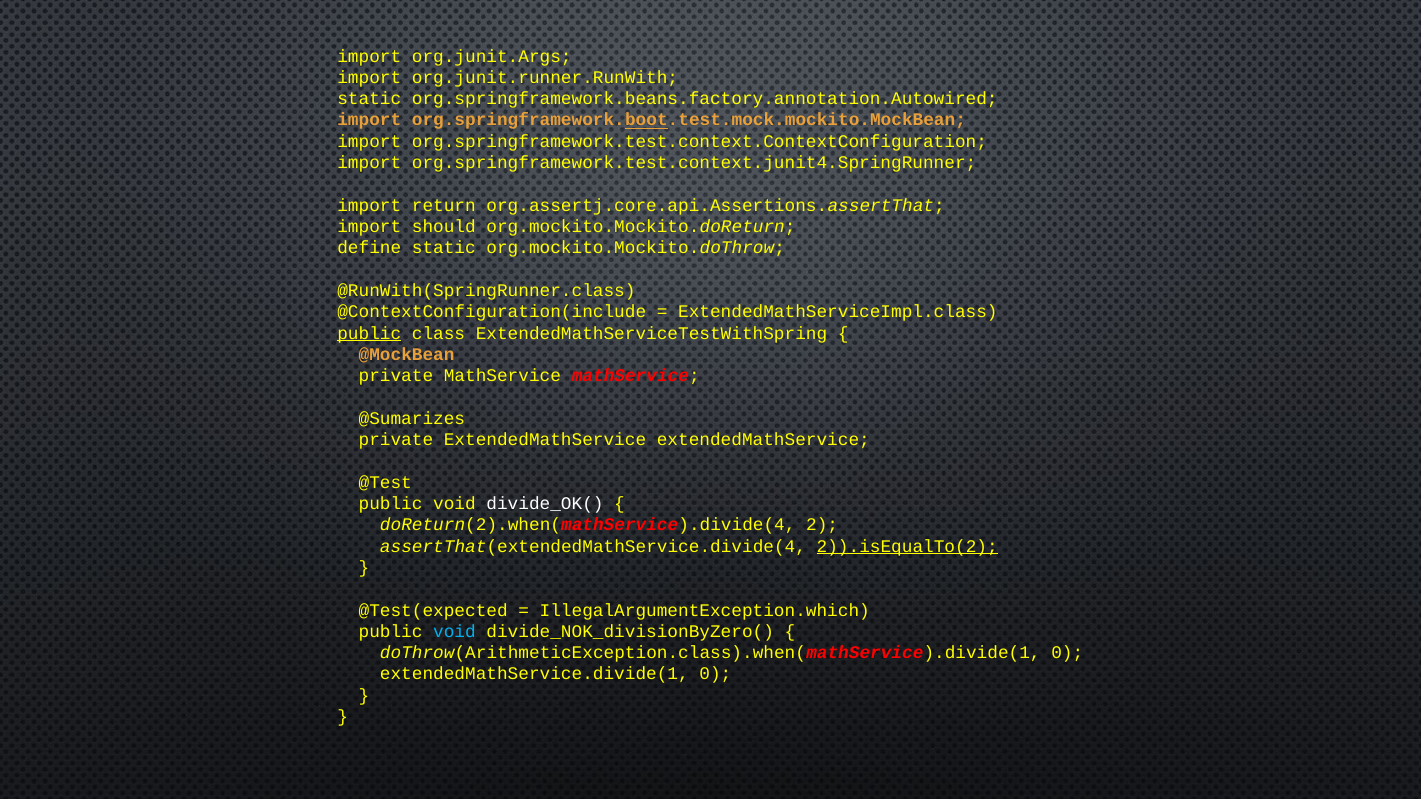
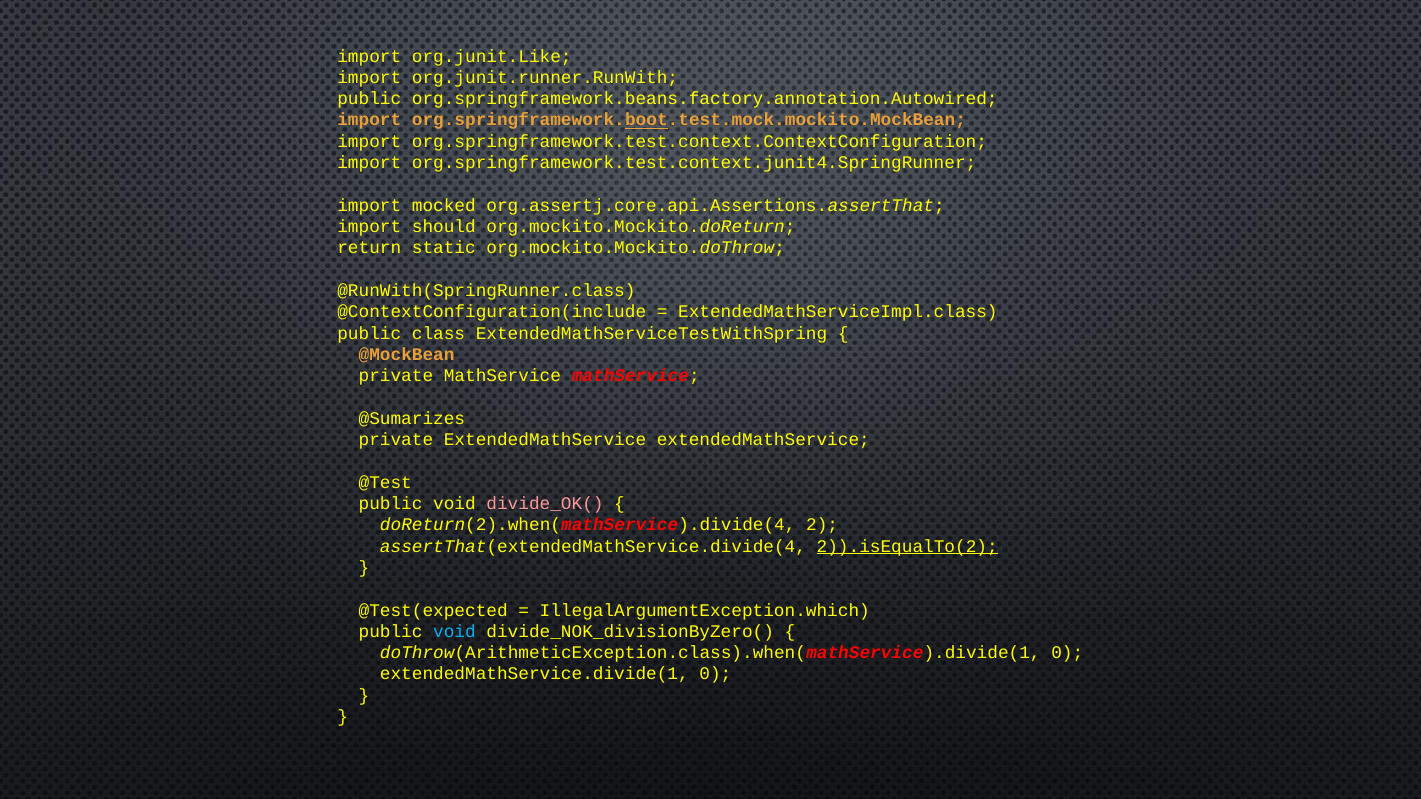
org.junit.Args: org.junit.Args -> org.junit.Like (492, 56)
static: static -> public (369, 99)
return: return -> mocked (444, 205)
define: define -> return (369, 248)
public underline: present -> none (369, 333)
divide_OK( colour: white -> pink (545, 504)
